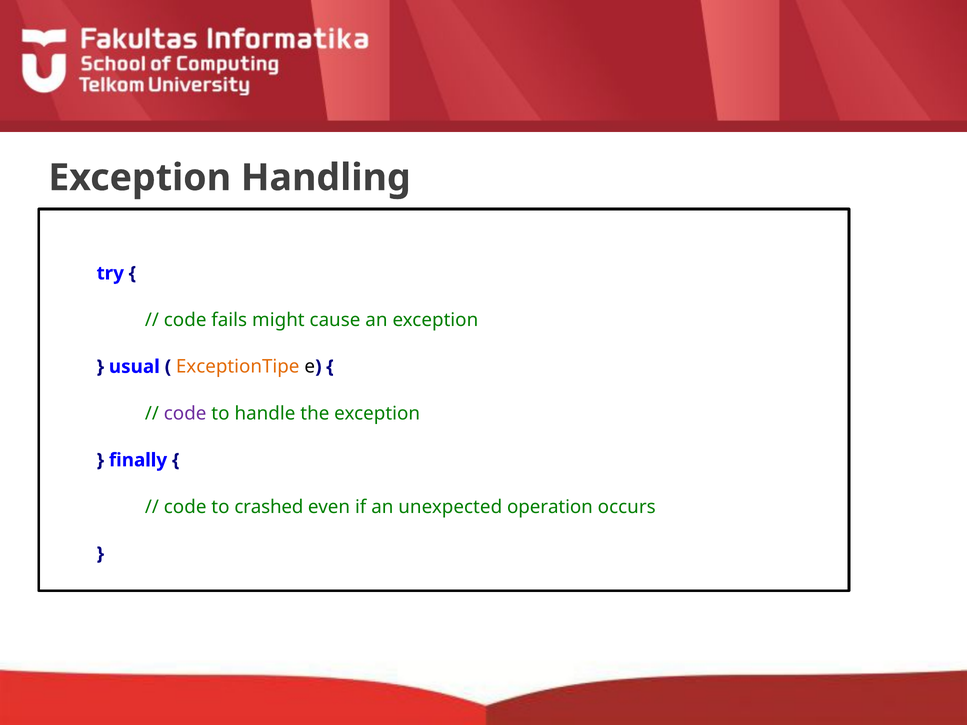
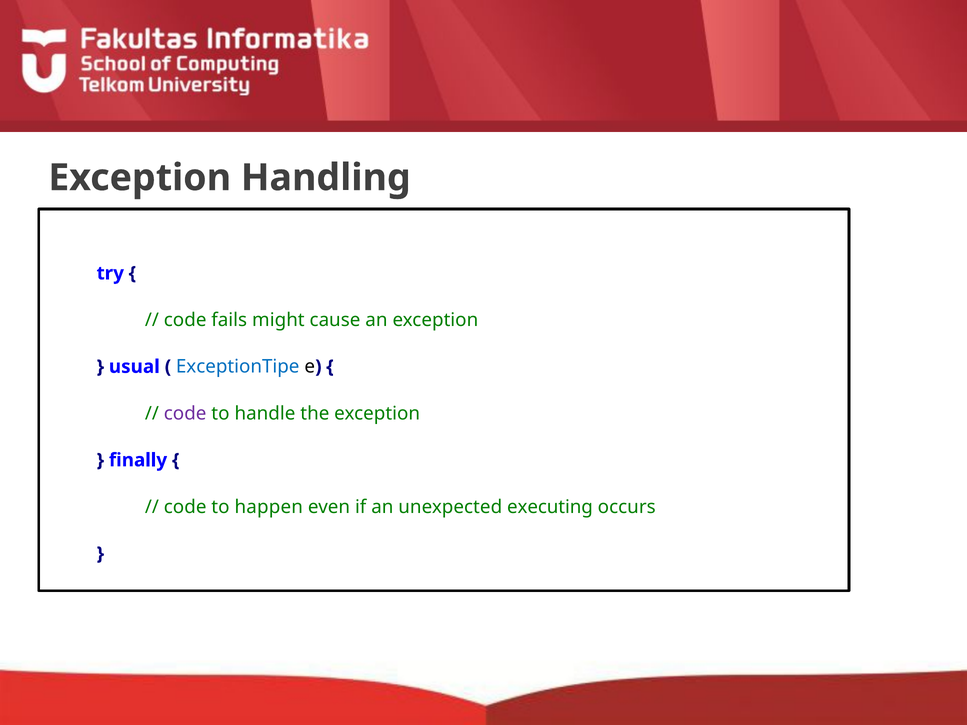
ExceptionTipe colour: orange -> blue (238, 367)
crashed: crashed -> happen (269, 507)
operation: operation -> executing (550, 507)
